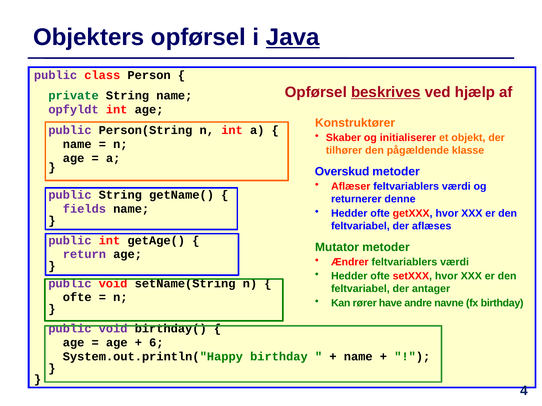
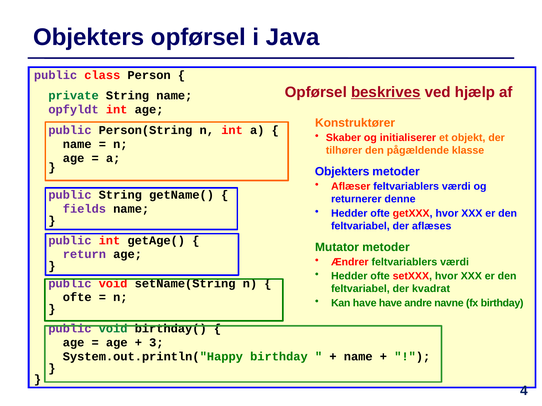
Java underline: present -> none (293, 37)
Overskud: Overskud -> Objekters (342, 172)
antager: antager -> kvadrat (431, 289)
Kan rører: rører -> have (365, 303)
void colour: purple -> green (113, 329)
6: 6 -> 3 (156, 343)
